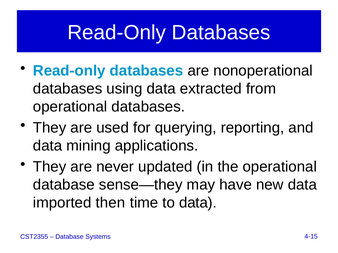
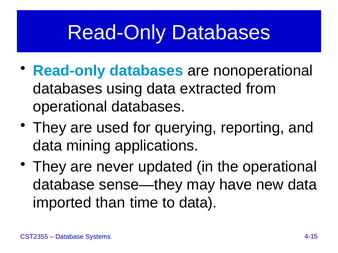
then: then -> than (111, 203)
